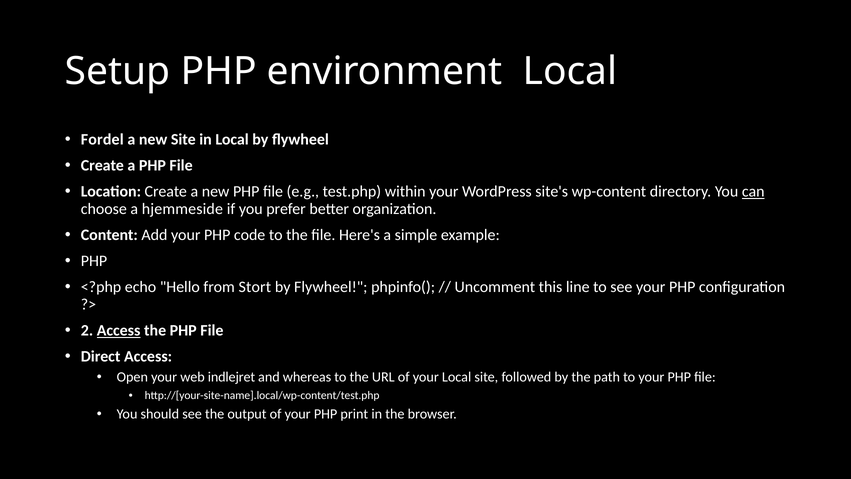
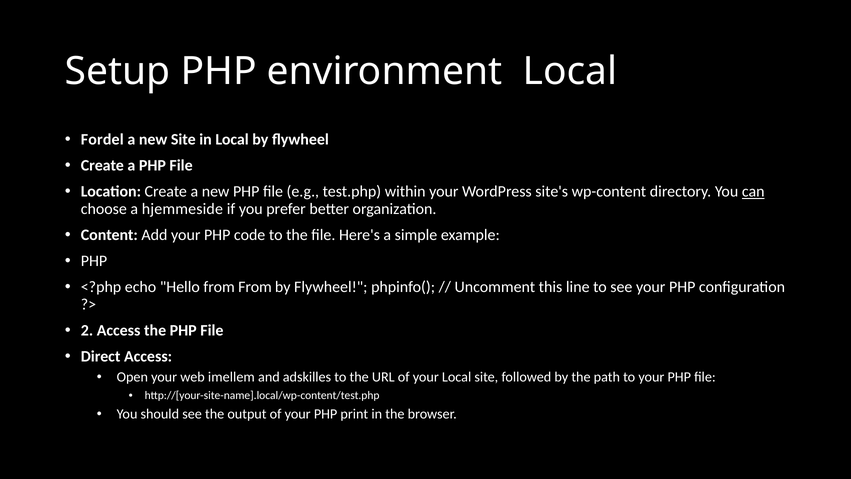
from Stort: Stort -> From (255, 287)
Access underline: present -> none (119, 330)
indlejret: indlejret -> imellem (231, 377)
whereas: whereas -> adskilles (307, 377)
